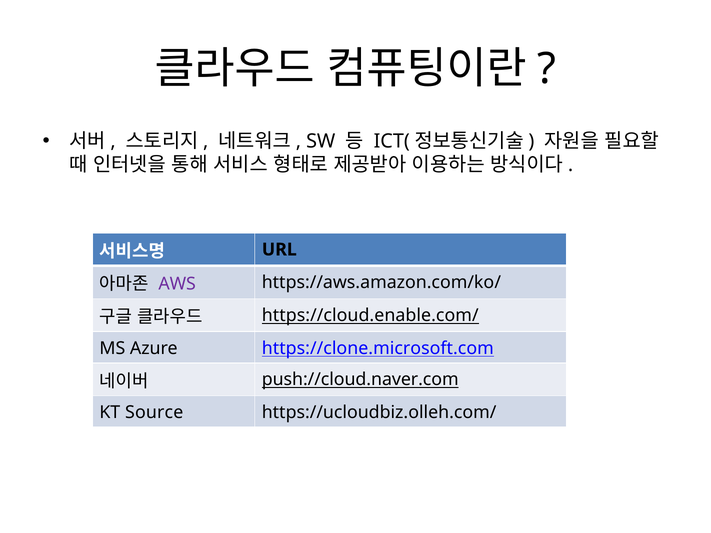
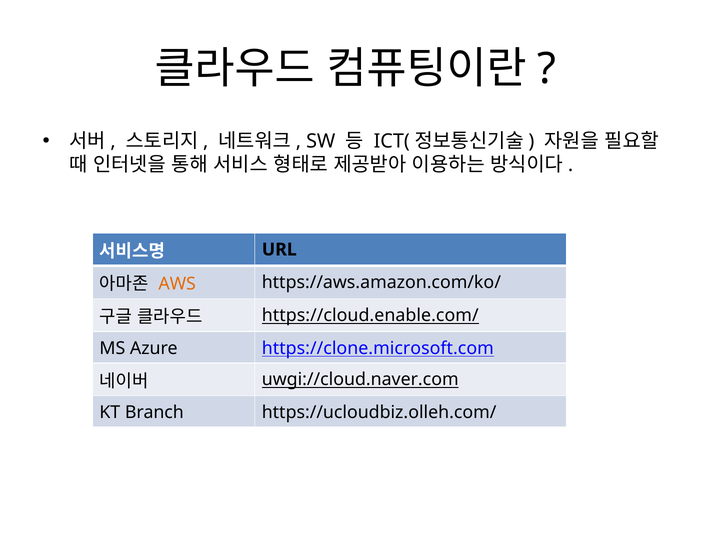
AWS colour: purple -> orange (177, 284)
push://cloud.naver.com: push://cloud.naver.com -> uwgi://cloud.naver.com (360, 380)
Source: Source -> Branch (154, 413)
